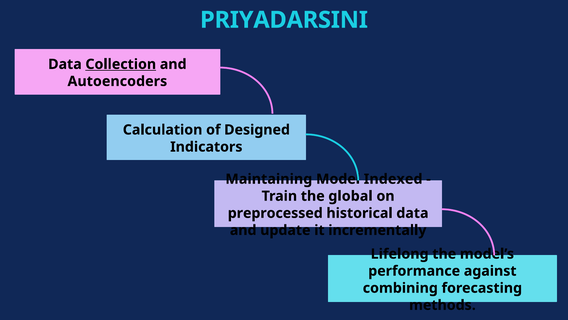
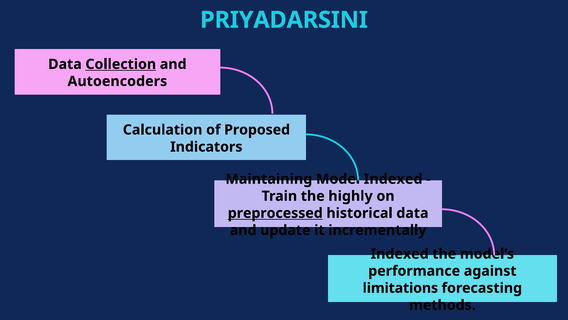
Designed: Designed -> Proposed (257, 130)
global: global -> highly (351, 196)
preprocessed underline: none -> present (275, 213)
Lifelong: Lifelong -> Indexed (400, 254)
combining: combining -> limitations (400, 288)
